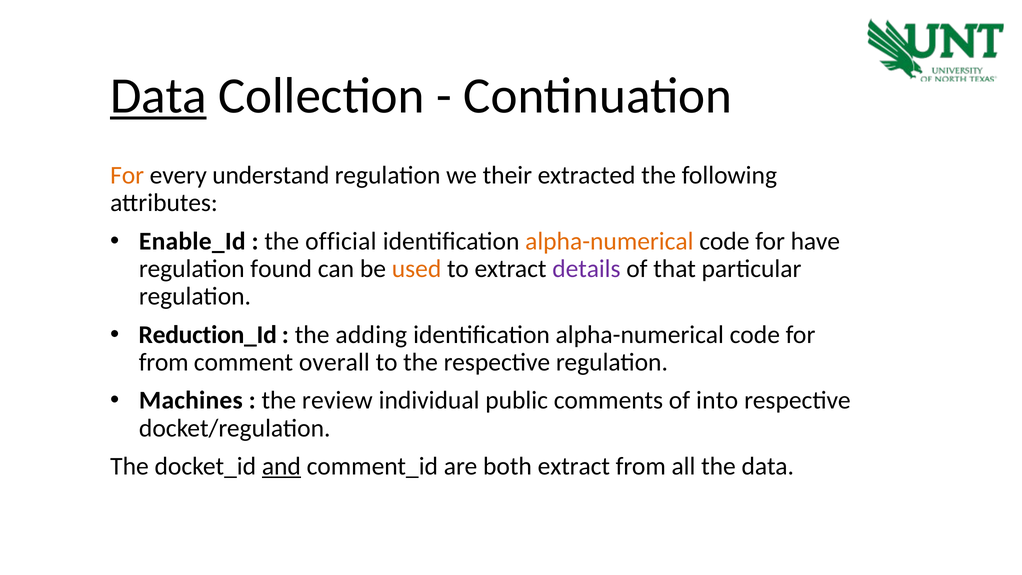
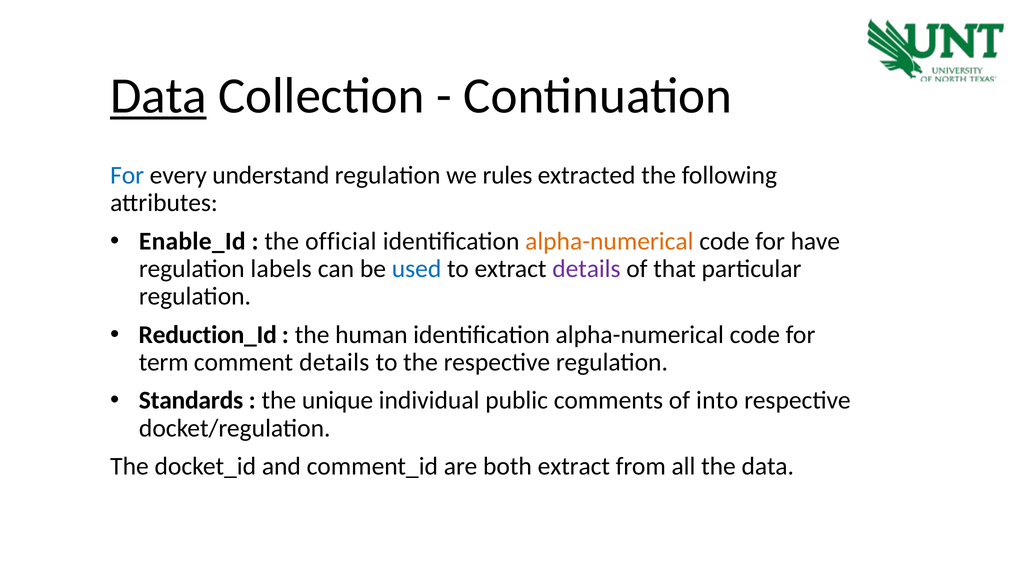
For colour: orange -> blue (127, 175)
their: their -> rules (507, 175)
found: found -> labels (281, 269)
used colour: orange -> blue (417, 269)
adding: adding -> human (371, 335)
from: from -> term (164, 362)
comment overall: overall -> details (334, 362)
Machines: Machines -> Standards (191, 400)
review: review -> unique (338, 400)
and underline: present -> none (281, 466)
